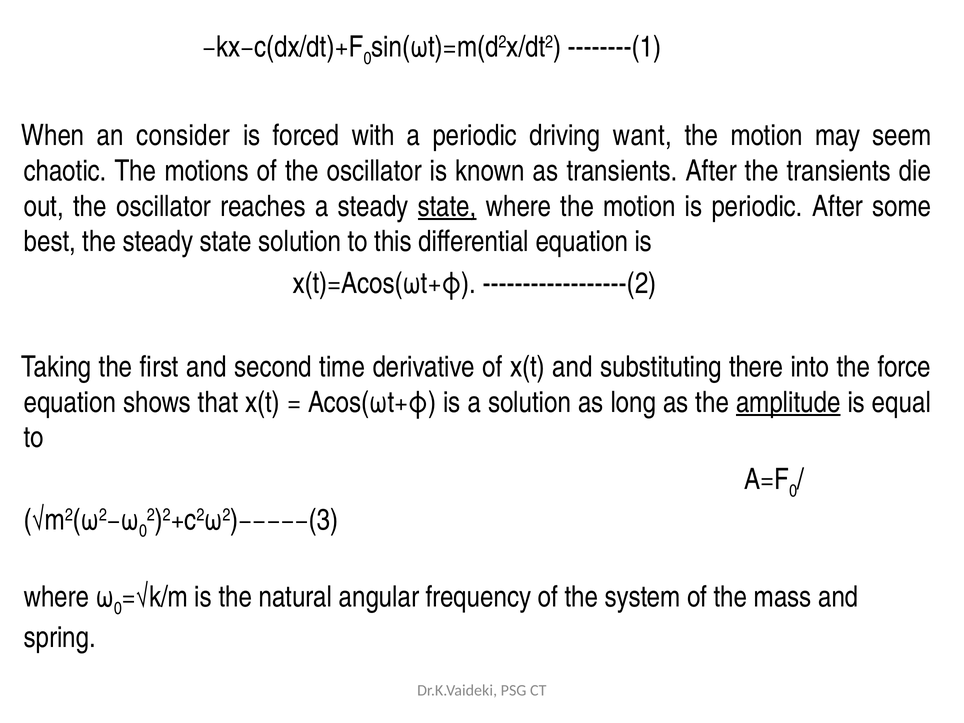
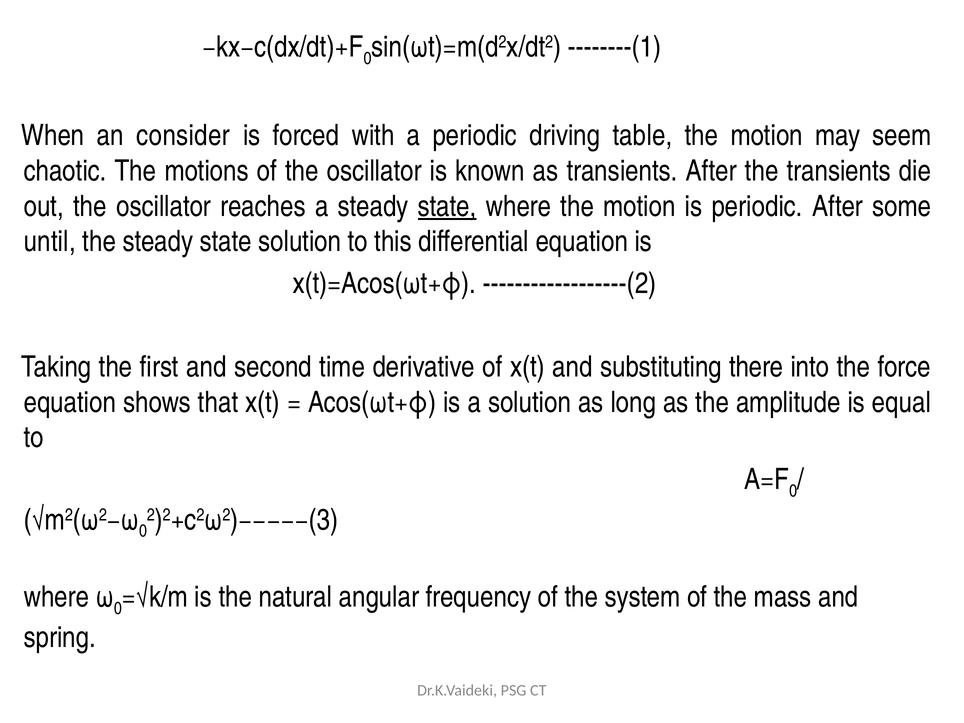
want: want -> table (642, 136)
best: best -> until (50, 242)
amplitude underline: present -> none (788, 402)
